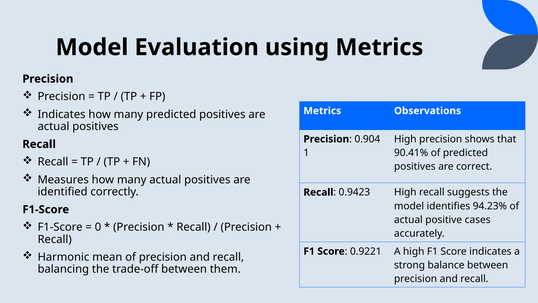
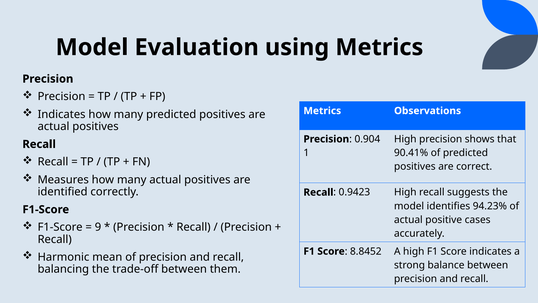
0: 0 -> 9 (98, 227)
0.9221: 0.9221 -> 8.8452 (366, 251)
